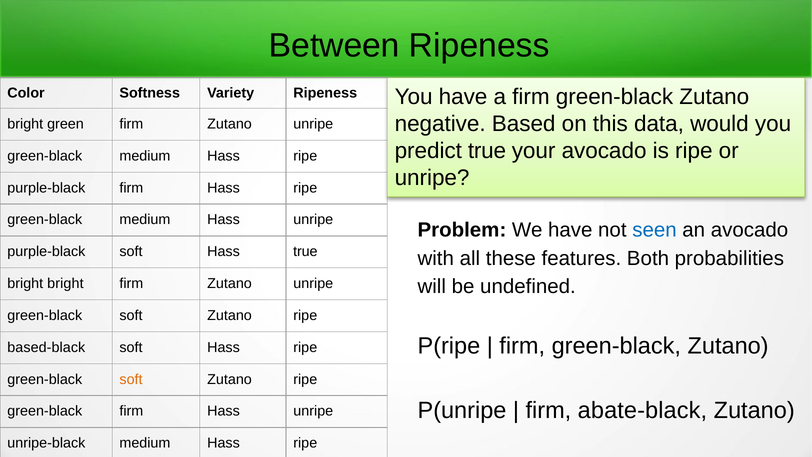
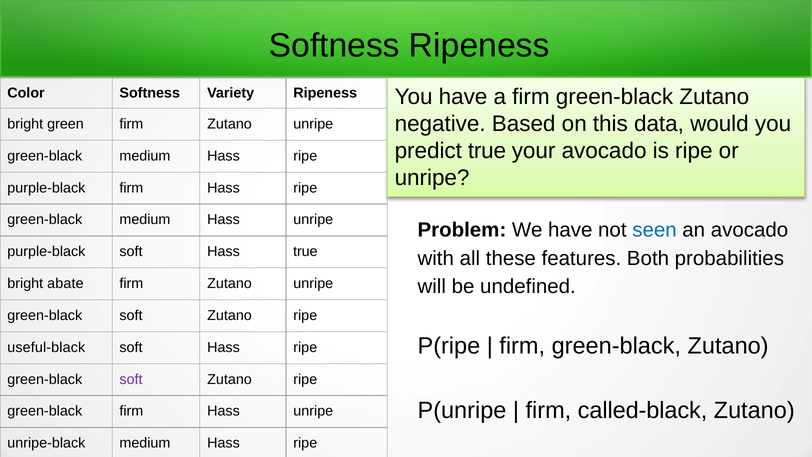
Between: Between -> Softness (334, 46)
bright bright: bright -> abate (65, 283)
based-black: based-black -> useful-black (46, 347)
soft colour: orange -> purple (131, 379)
abate-black: abate-black -> called-black (643, 410)
